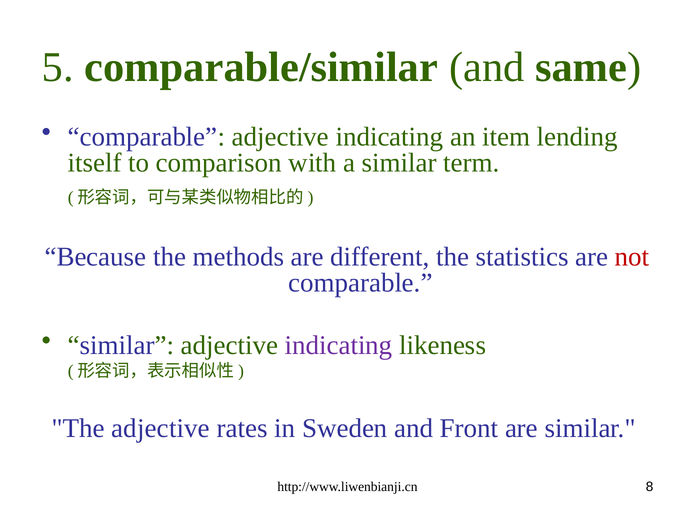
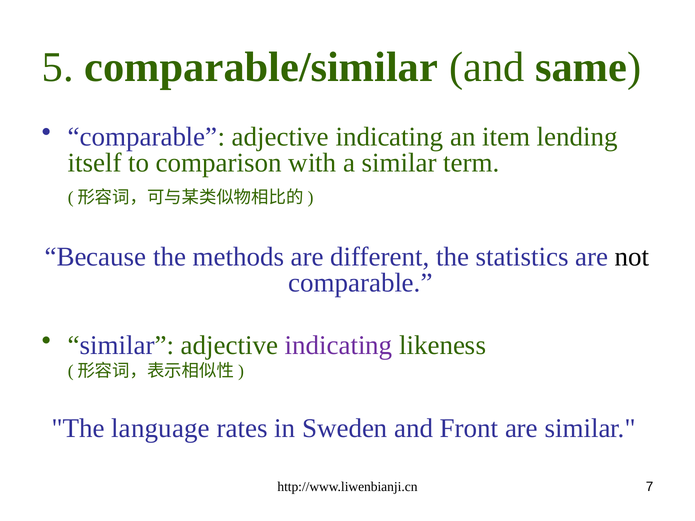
not colour: red -> black (632, 257)
The adjective: adjective -> language (161, 429)
8: 8 -> 7 (650, 487)
